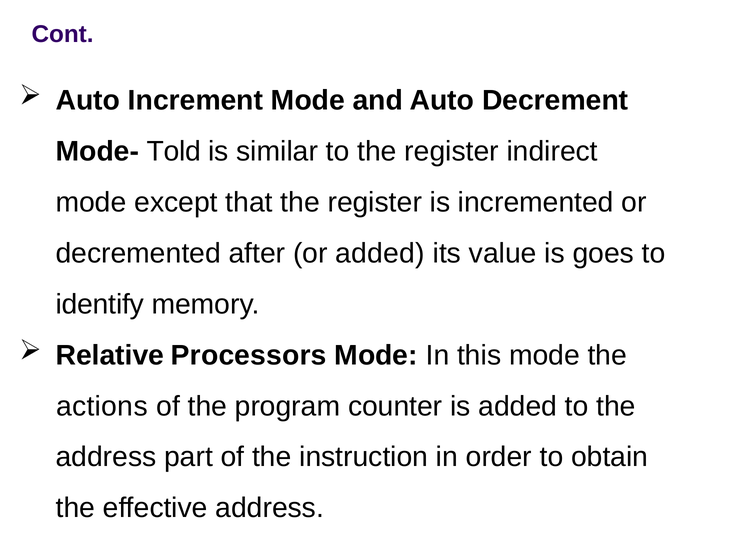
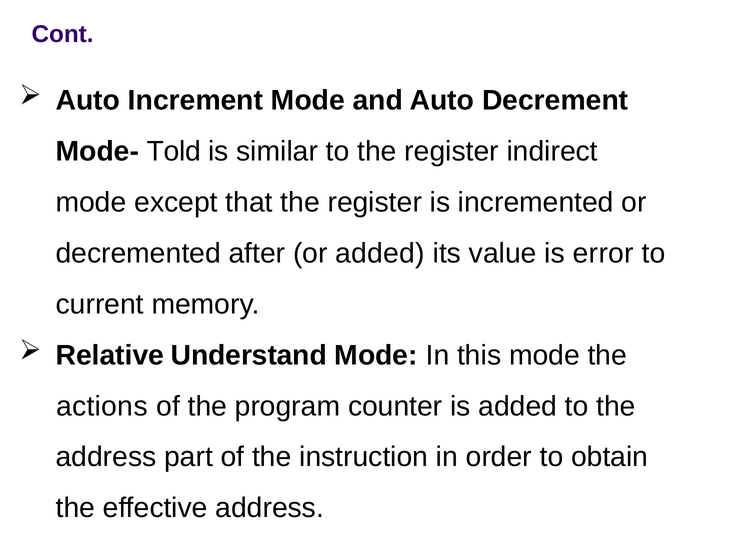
goes: goes -> error (603, 254)
identify: identify -> current (100, 305)
Processors: Processors -> Understand (249, 356)
